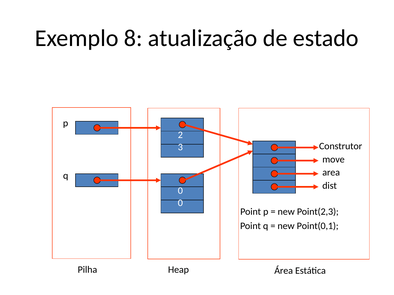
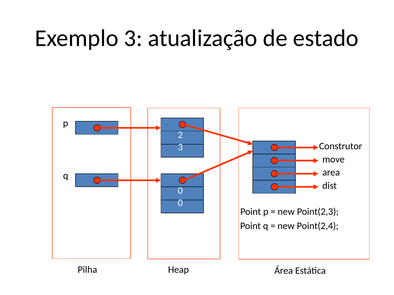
Exemplo 8: 8 -> 3 (133, 38)
Point(0,1: Point(0,1 -> Point(2,4 (318, 226)
